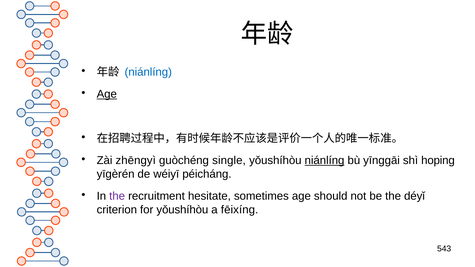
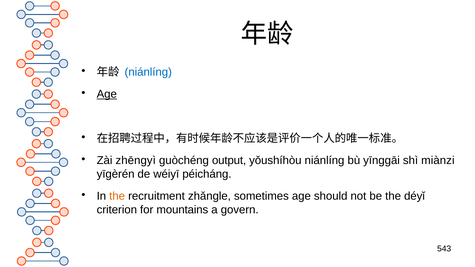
single: single -> output (229, 161)
niánlíng underline: present -> none (325, 161)
hoping: hoping -> miànzi (438, 161)
the colour: purple -> orange (117, 196)
hesitate: hesitate -> zhǎngle (209, 196)
for yǒushíhòu: yǒushíhòu -> mountains (182, 210)
fēixíng: fēixíng -> govern (240, 210)
